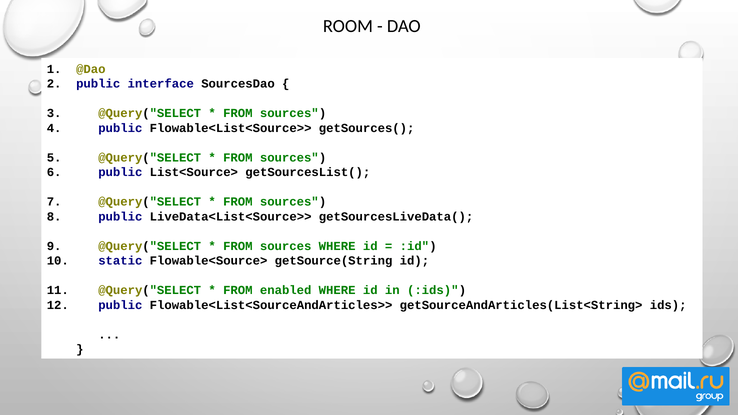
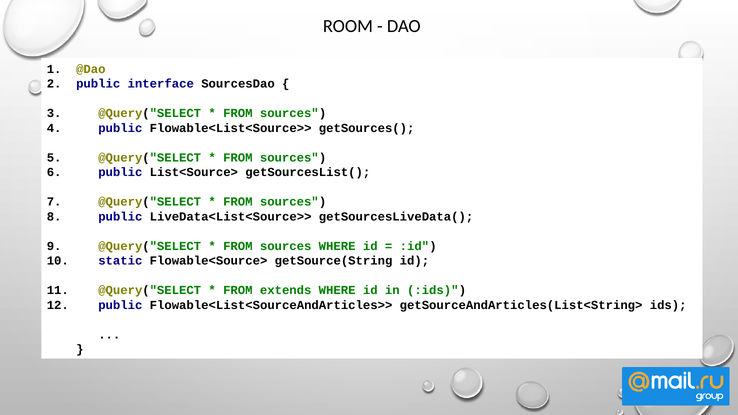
enabled: enabled -> extends (286, 290)
